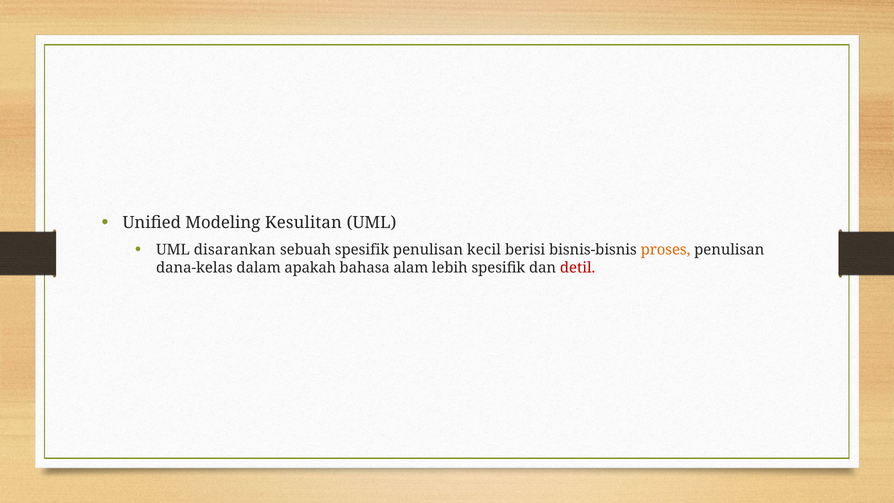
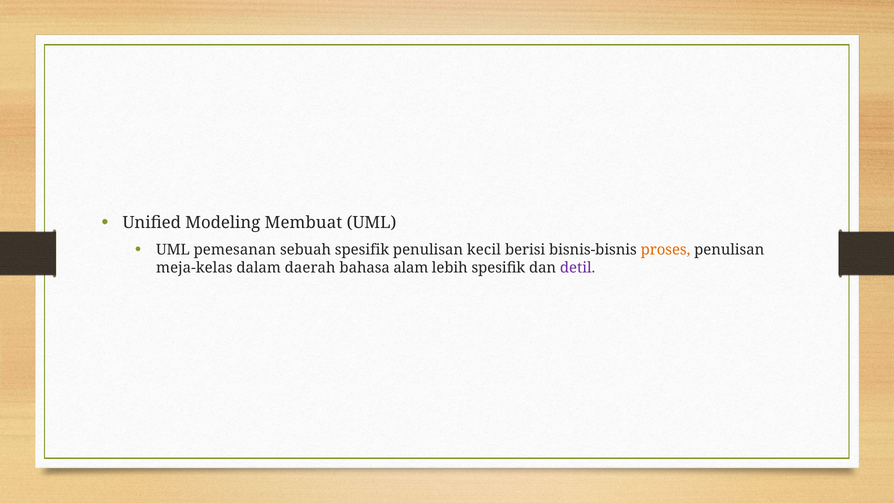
Kesulitan: Kesulitan -> Membuat (303, 223)
disarankan: disarankan -> pemesanan (235, 250)
dana-kelas: dana-kelas -> meja-kelas (194, 268)
apakah: apakah -> daerah (310, 268)
detil colour: red -> purple (578, 268)
